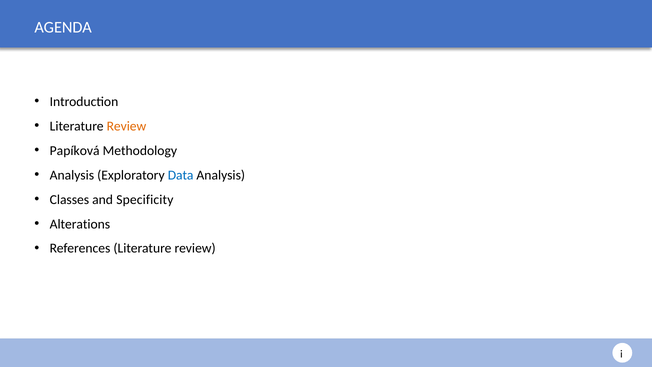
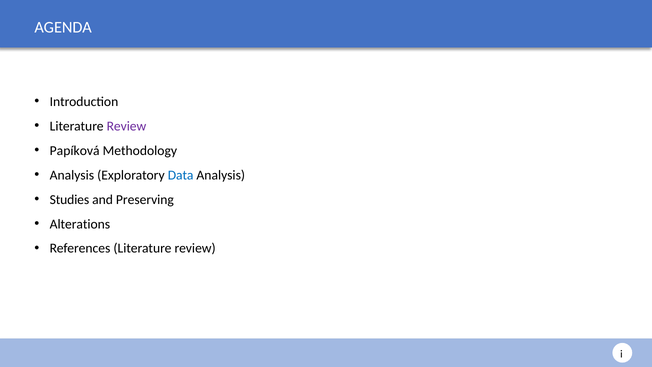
Review colour: orange -> purple (126, 126)
Classes: Classes -> Studies (69, 199)
Specificity: Specificity -> Preserving (145, 199)
